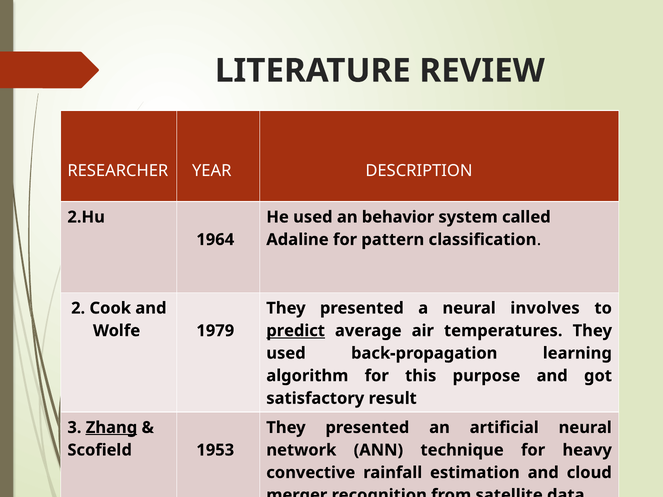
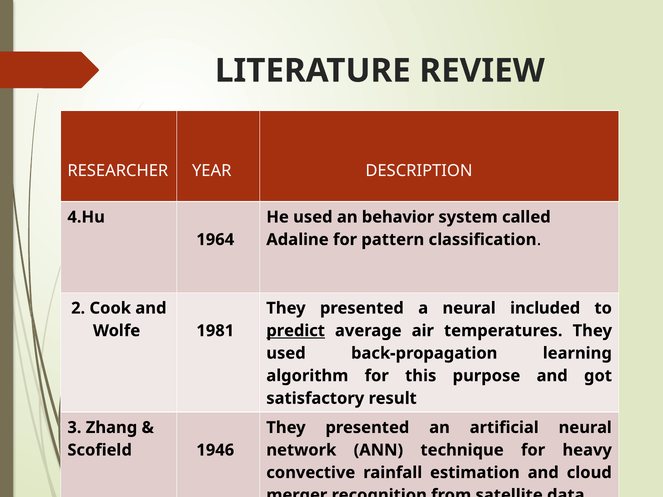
2.Hu: 2.Hu -> 4.Hu (86, 217)
involves: involves -> included (545, 308)
1979: 1979 -> 1981 (215, 331)
Zhang underline: present -> none (111, 428)
1953: 1953 -> 1946 (215, 450)
